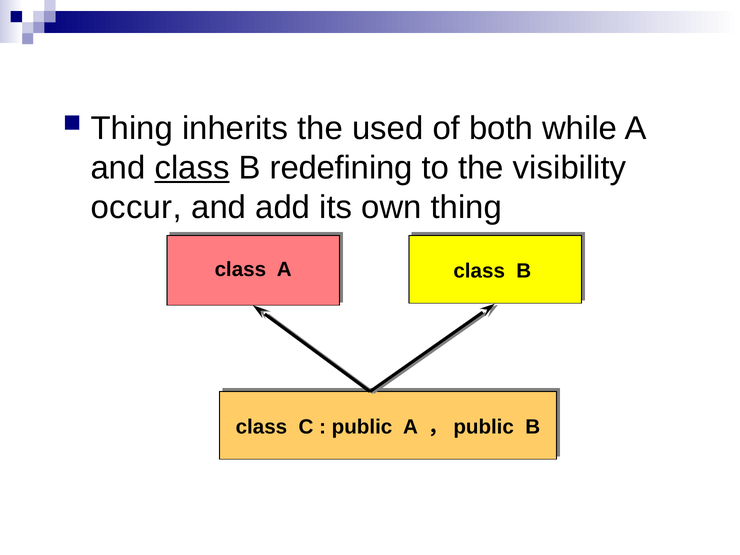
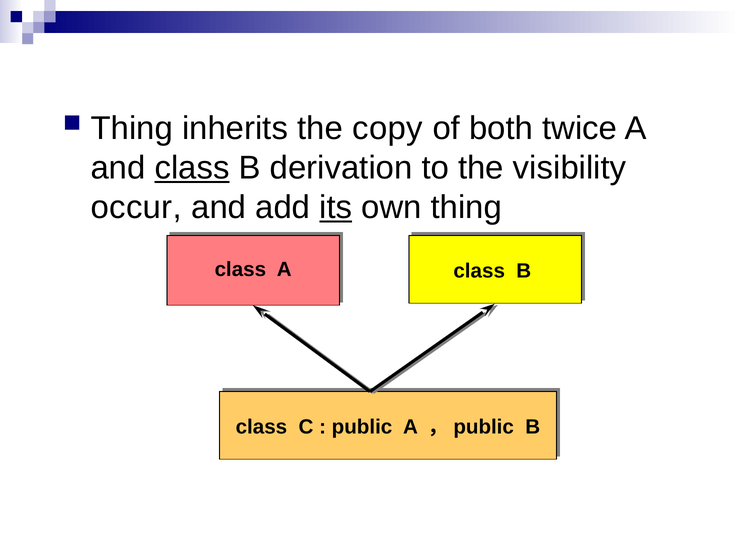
used: used -> copy (388, 128)
while: while -> twice (580, 128)
redefining: redefining -> derivation (341, 168)
its underline: none -> present (336, 207)
